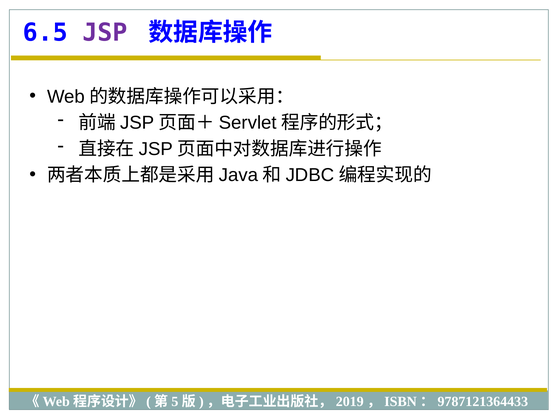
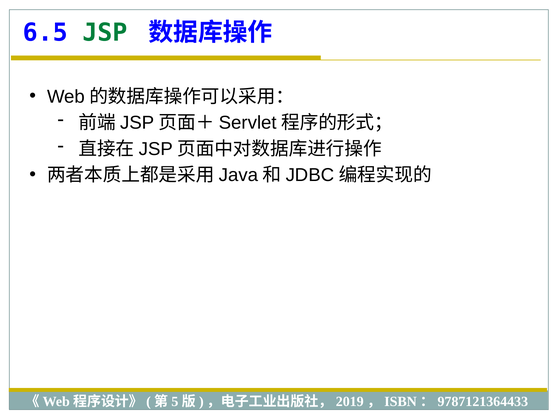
JSP colour: purple -> green (105, 32)
